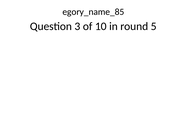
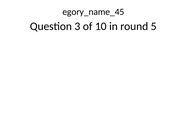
egory_name_85: egory_name_85 -> egory_name_45 (93, 12)
